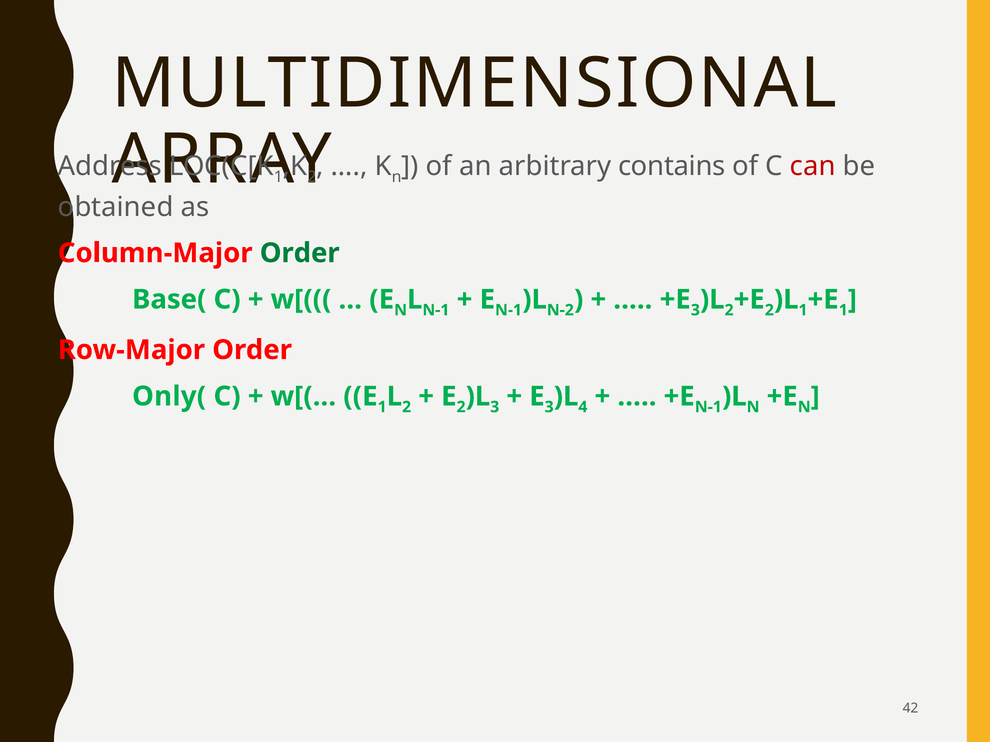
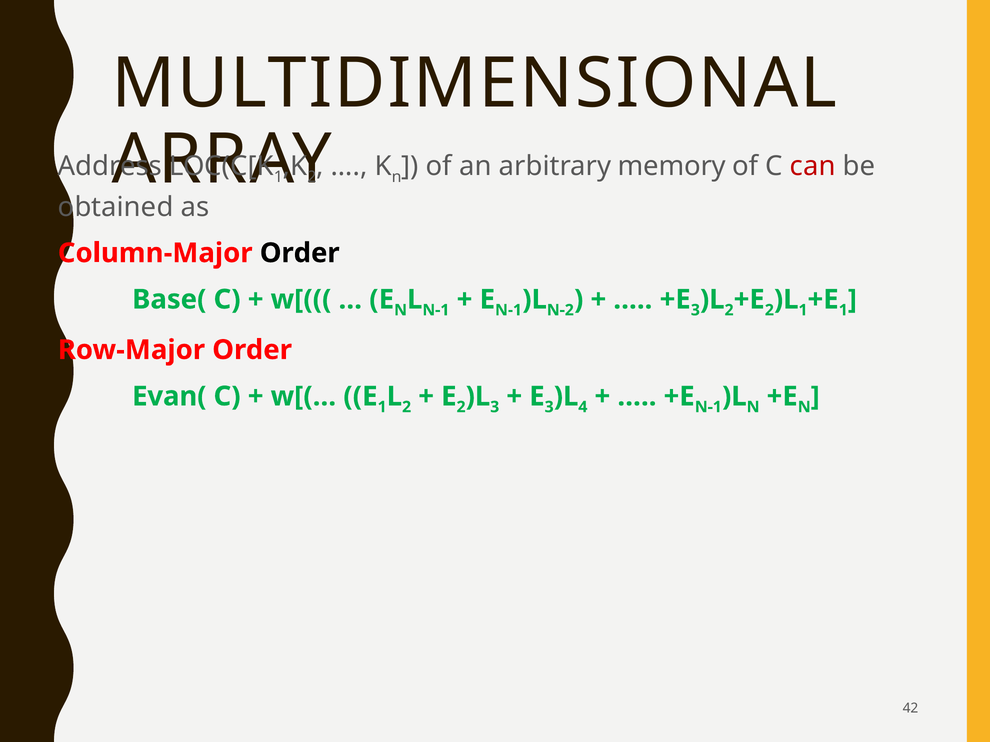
contains: contains -> memory (672, 166)
Order colour: green -> black (300, 253)
Only(: Only( -> Evan( (169, 397)
